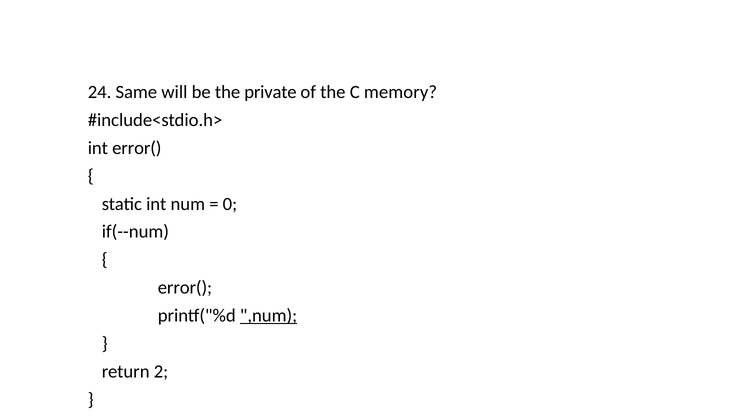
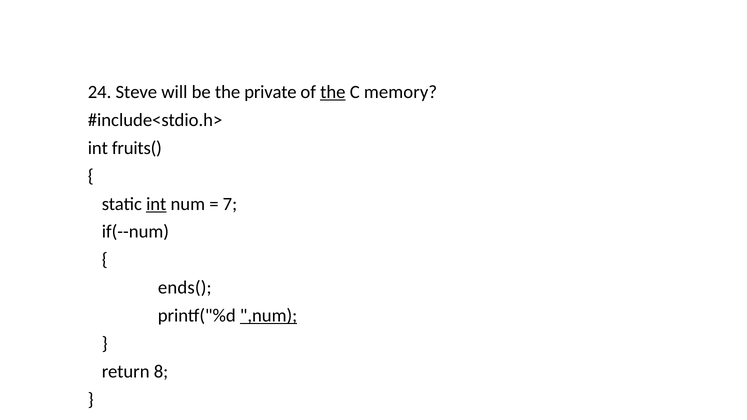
Same: Same -> Steve (136, 92)
the underline: none -> present (333, 92)
int error(: error( -> fruits( (137, 148)
int underline: none -> present (156, 204)
0: 0 -> 7 (230, 204)
error(: error( -> ends( (185, 288)
return 2: 2 -> 8 (161, 372)
